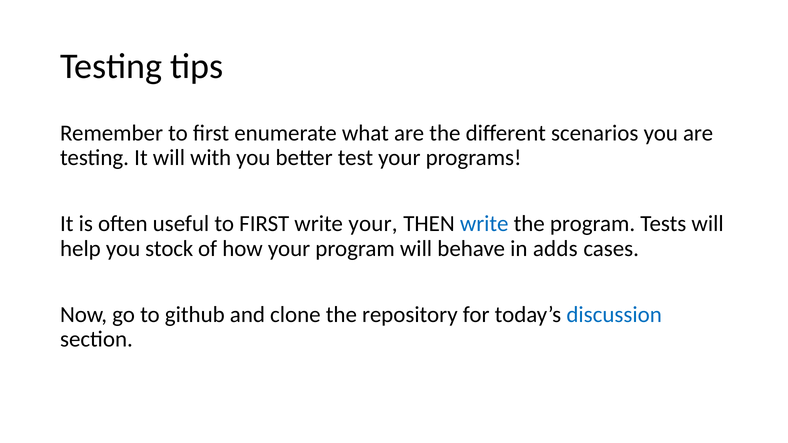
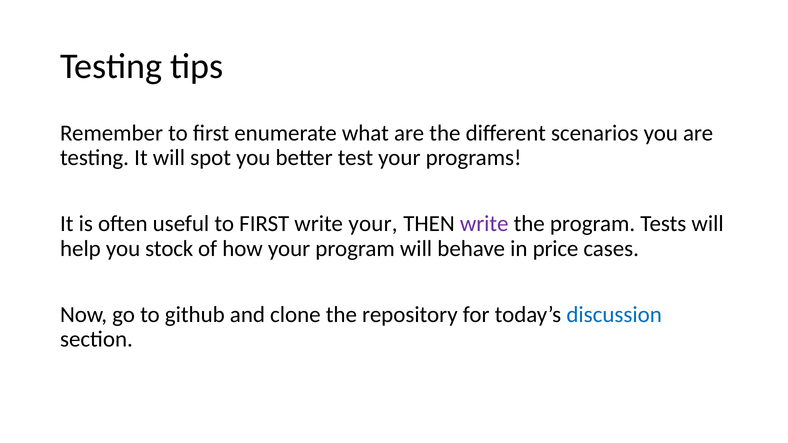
with: with -> spot (211, 158)
write colour: blue -> purple (484, 224)
adds: adds -> price (556, 249)
